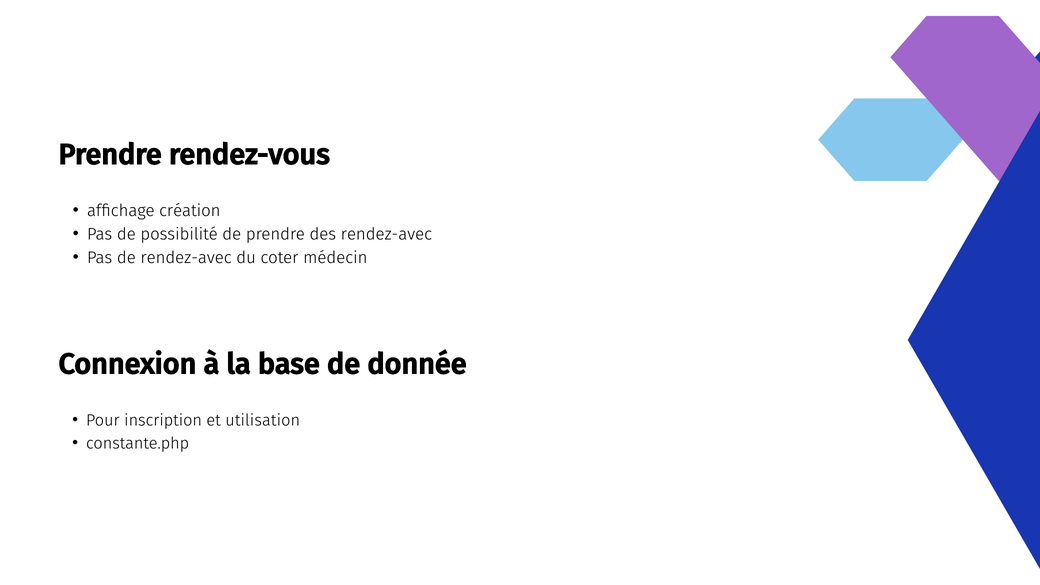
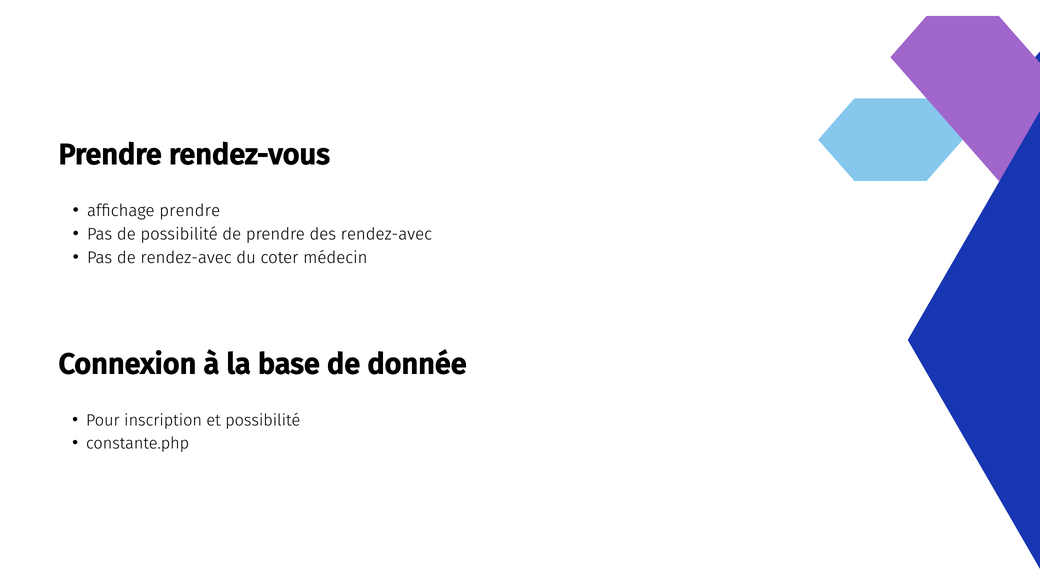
affichage création: création -> prendre (190, 211)
et utilisation: utilisation -> possibilité (263, 420)
